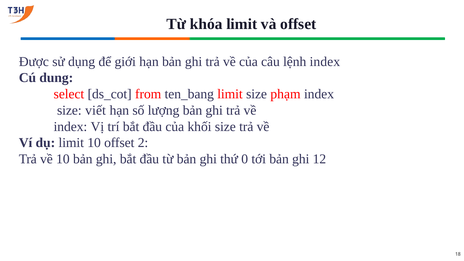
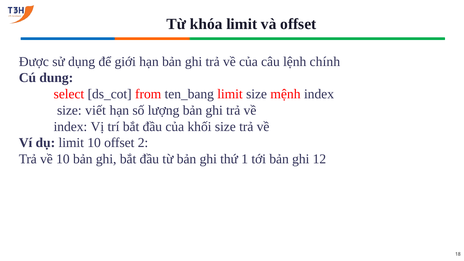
lệnh index: index -> chính (325, 62)
phạm: phạm -> mệnh (285, 94)
0: 0 -> 1 (245, 159)
